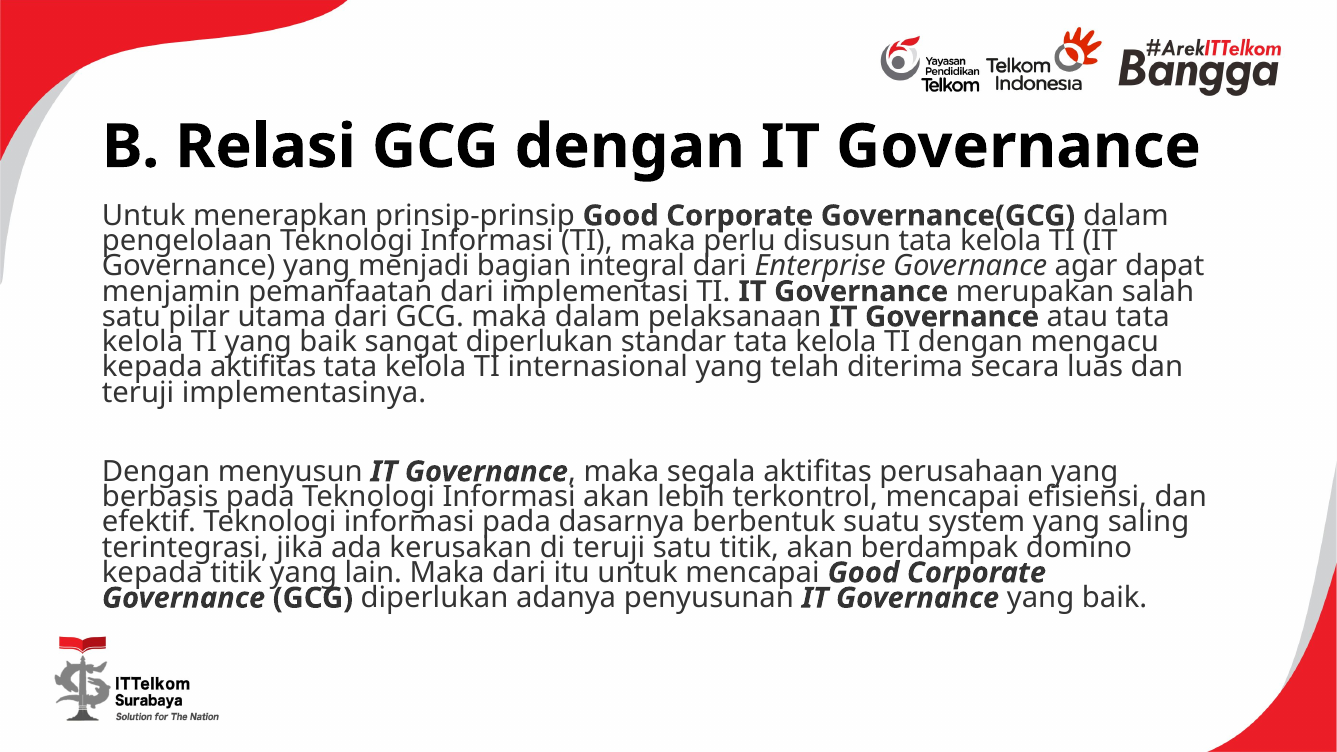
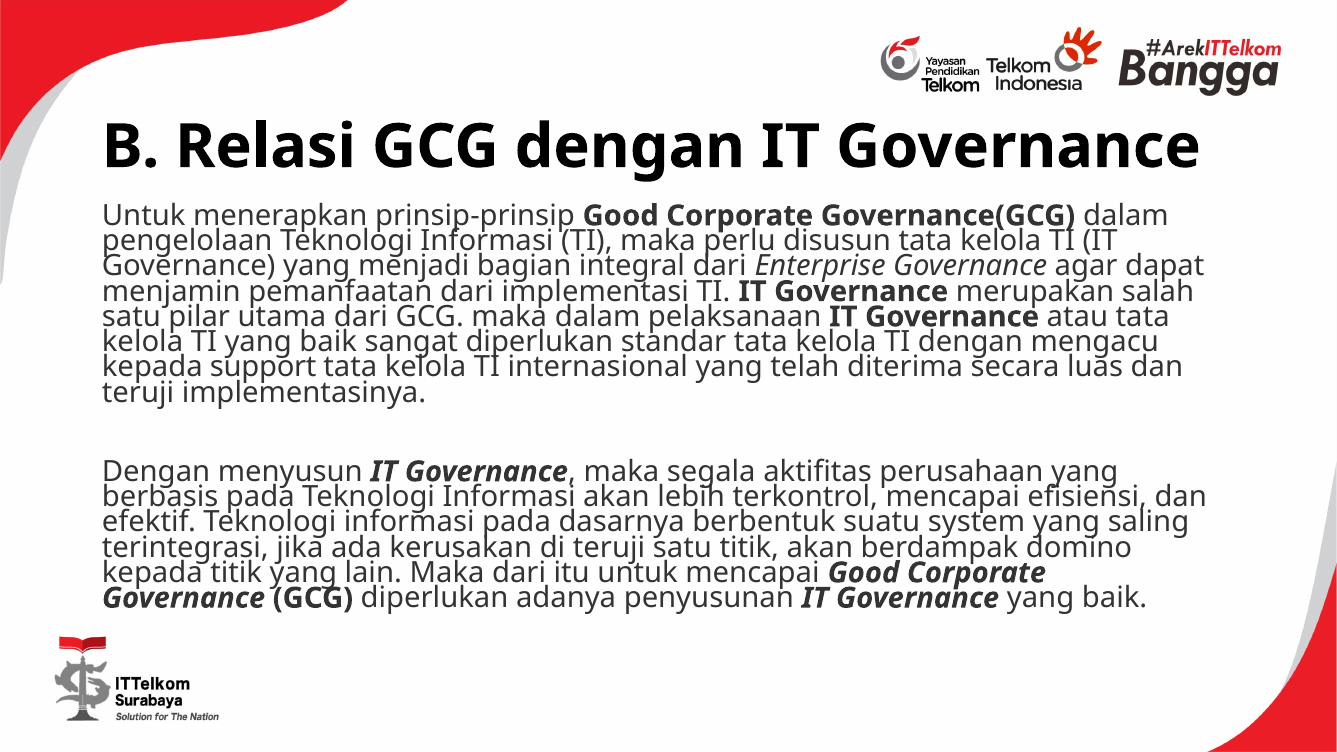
kepada aktifitas: aktifitas -> support (263, 367)
